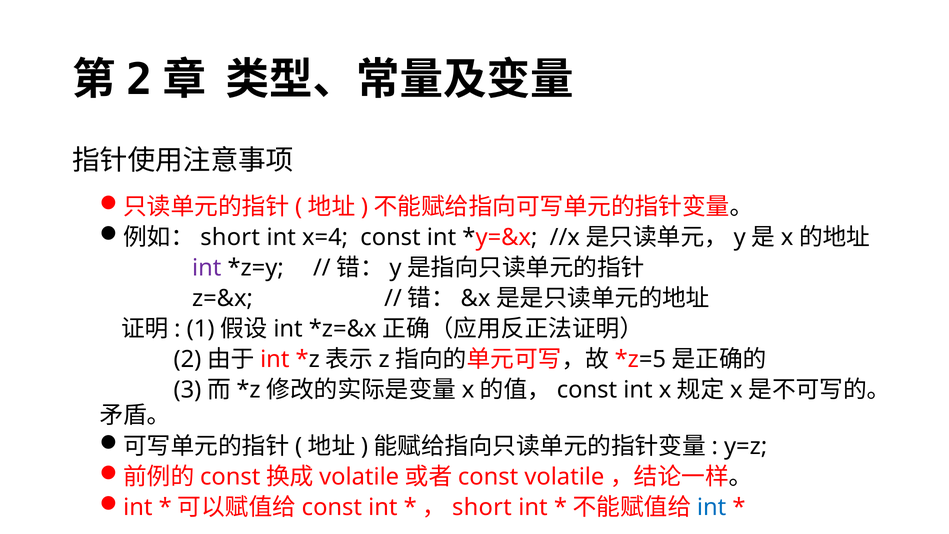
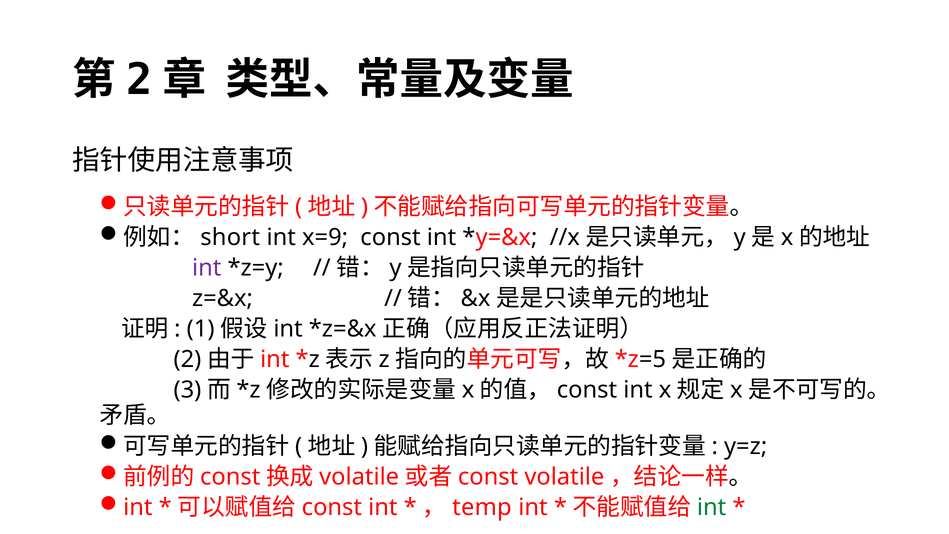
x=4: x=4 -> x=9 (325, 237)
short: short -> temp (482, 507)
int colour: blue -> green (712, 507)
